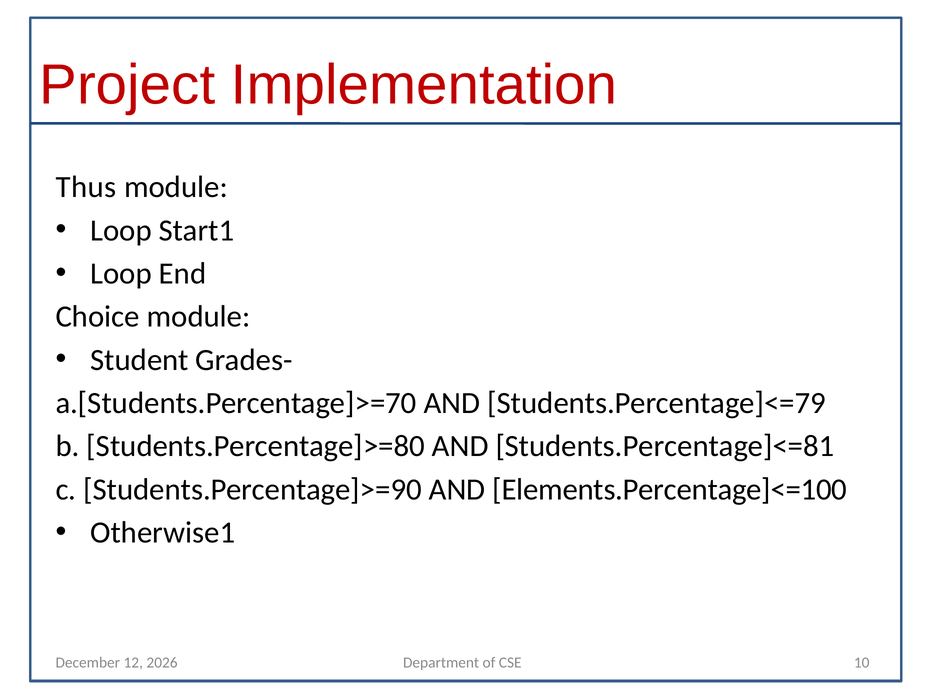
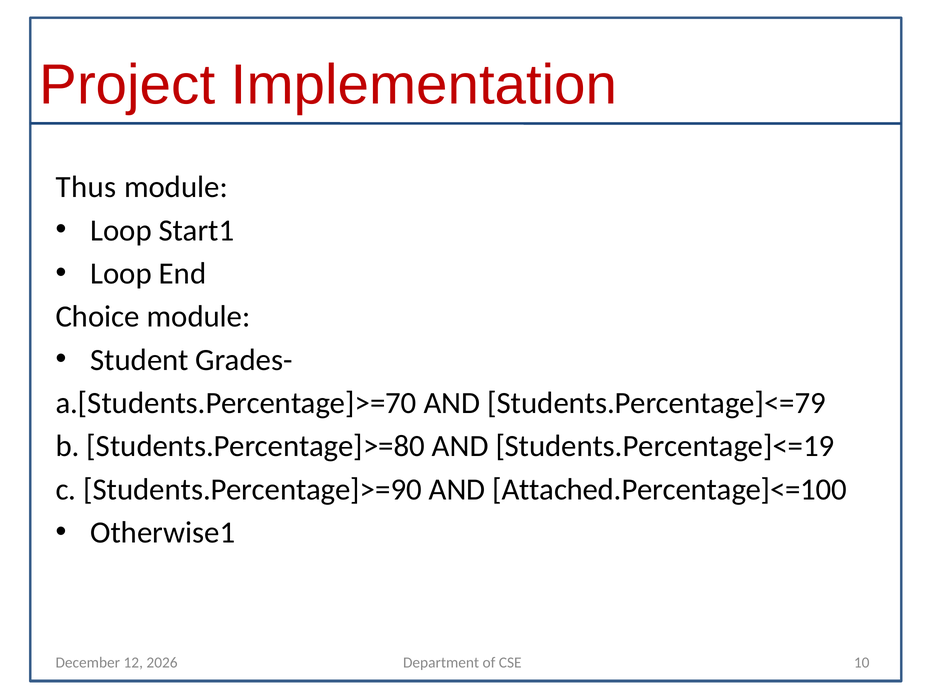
Students.Percentage]<=81: Students.Percentage]<=81 -> Students.Percentage]<=19 (665, 446)
Elements.Percentage]<=100: Elements.Percentage]<=100 -> Attached.Percentage]<=100 (670, 489)
